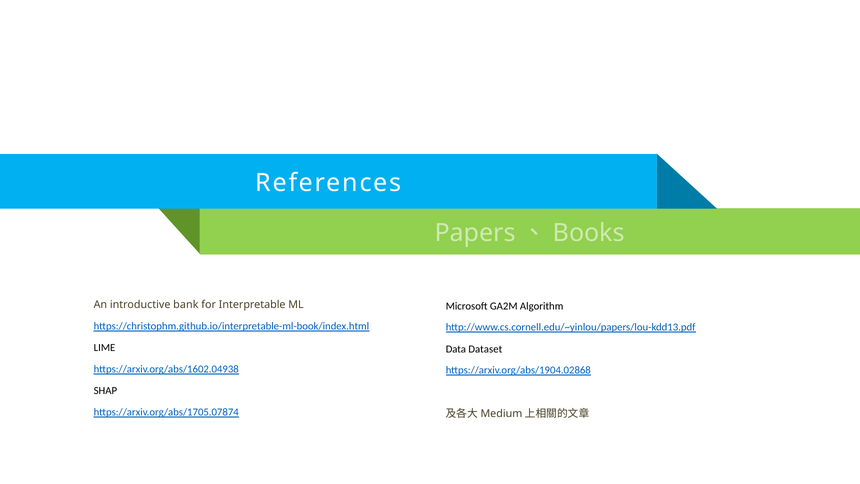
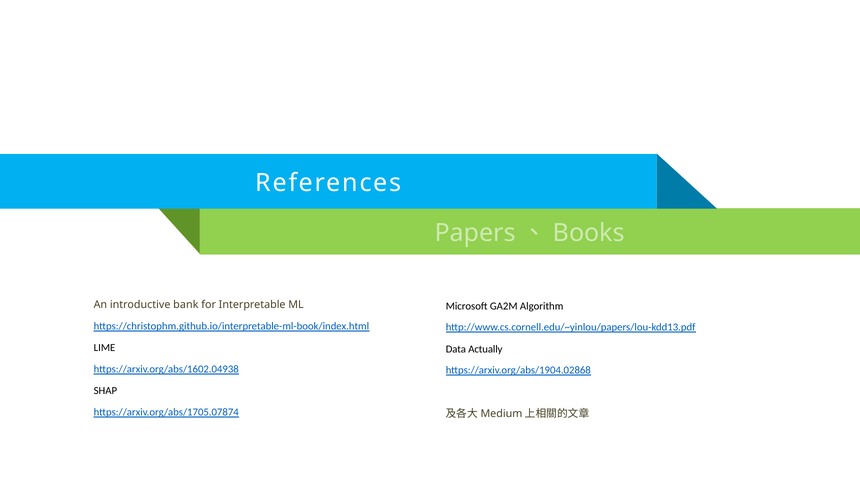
Dataset: Dataset -> Actually (485, 349)
